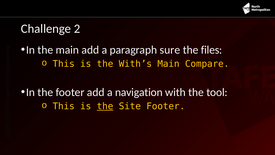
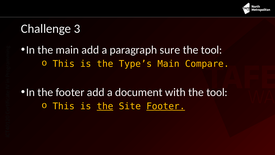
Challenge 2: 2 -> 3 (77, 29)
files: files -> tool (212, 50)
With’s: With’s -> Type’s (135, 64)
navigation: navigation -> document (139, 92)
Footer underline: none -> present (166, 106)
